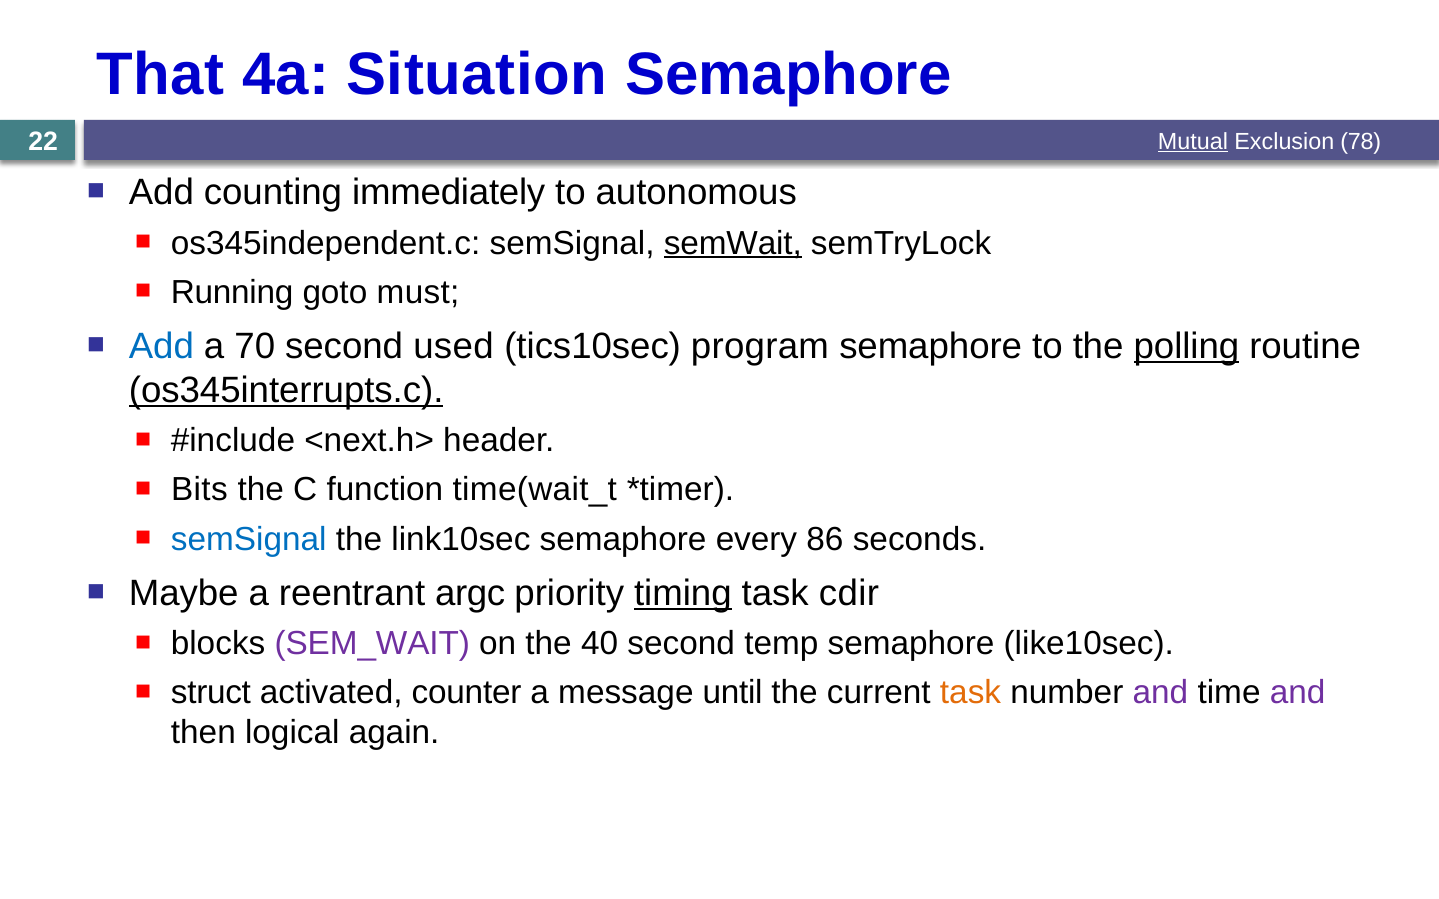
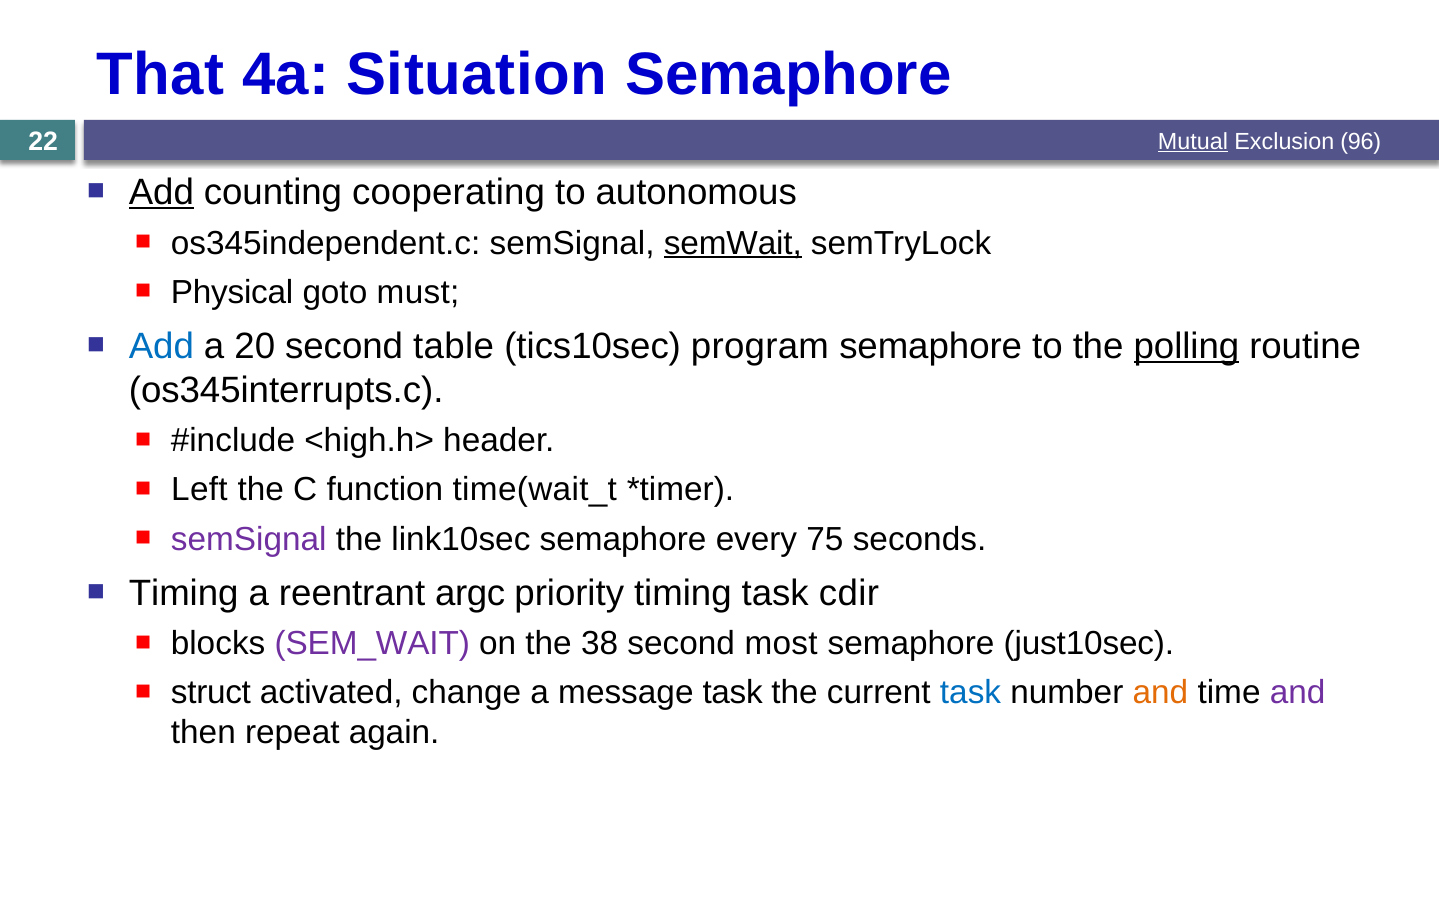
78: 78 -> 96 (1361, 142)
Add underline: none -> present (161, 192)
immediately: immediately -> cooperating (449, 192)
Running: Running -> Physical (232, 292)
70: 70 -> 20 (255, 346)
used: used -> table (454, 346)
os345interrupts.c underline: present -> none (286, 390)
<next.h>: <next.h> -> <high.h> (369, 441)
Bits: Bits -> Left (199, 490)
semSignal colour: blue -> purple (249, 539)
86: 86 -> 75 (825, 539)
Maybe: Maybe -> Timing (184, 593)
timing underline: present -> none (683, 593)
40: 40 -> 38 (600, 644)
temp: temp -> most (781, 644)
like10sec: like10sec -> just10sec (1089, 644)
counter: counter -> change (466, 693)
message until: until -> task (733, 693)
task colour: orange -> blue (971, 693)
and colour: purple -> orange (1160, 693)
logical: logical -> repeat (292, 733)
